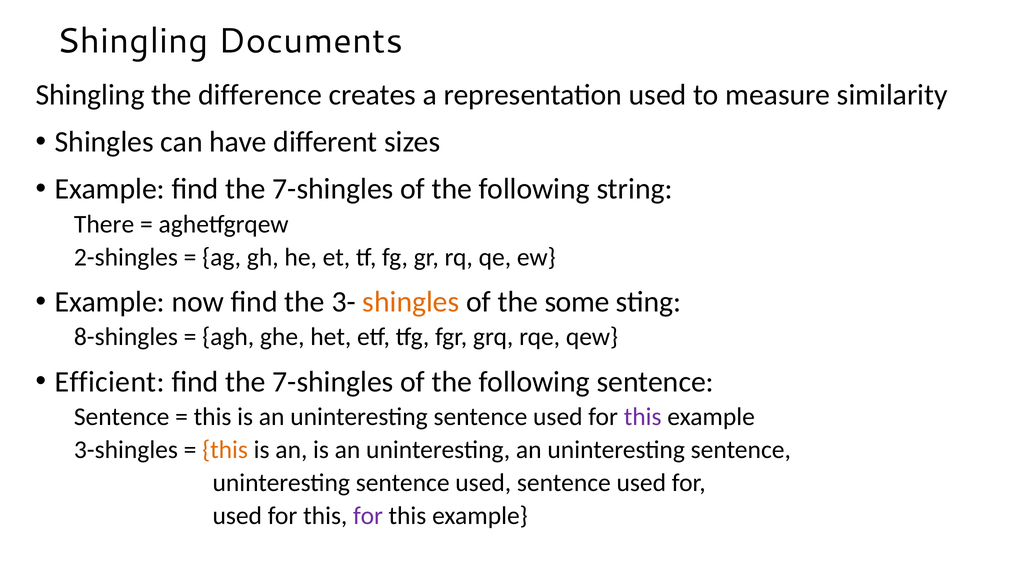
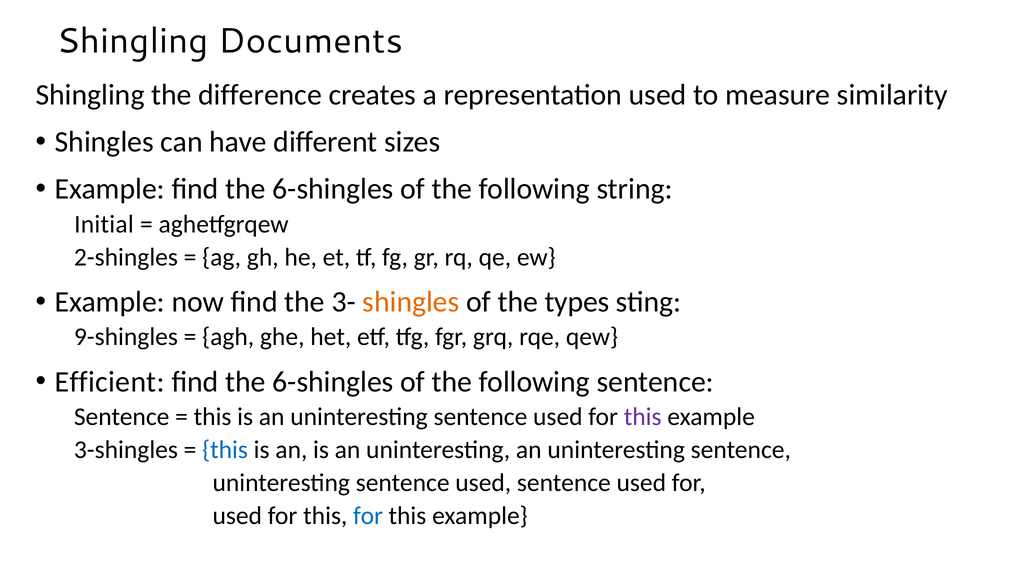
Example find the 7-shingles: 7-shingles -> 6-shingles (333, 189)
There: There -> Initial (104, 224)
some: some -> types (577, 302)
8-shingles: 8-shingles -> 9-shingles (126, 337)
7-shingles: 7-shingles -> 6-shingles (333, 382)
this colour: orange -> blue (225, 450)
for colour: purple -> blue (368, 516)
